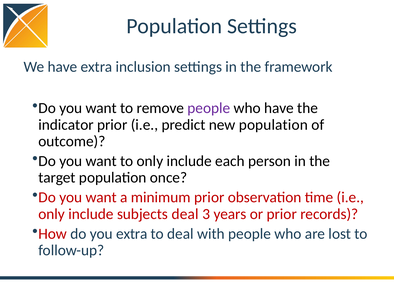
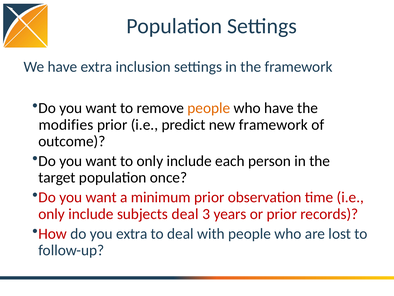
people colour: purple -> orange (209, 108)
indicator: indicator -> modifies (66, 125)
new population: population -> framework (273, 125)
